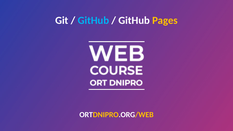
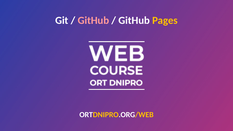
GitHub colour: light blue -> pink (93, 20)
